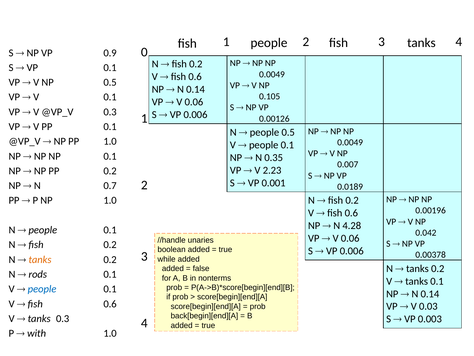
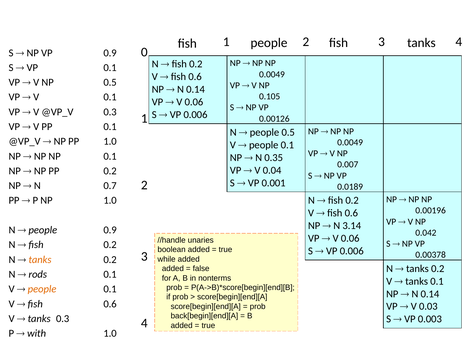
2.23: 2.23 -> 0.04 (272, 170)
4.28: 4.28 -> 3.14 (352, 225)
0.1: 0.1 -> 0.9 (110, 230)
people colour: blue -> orange (42, 289)
